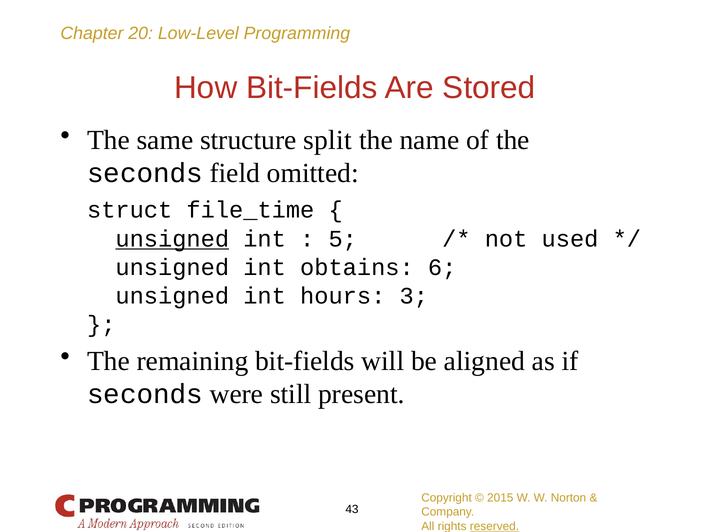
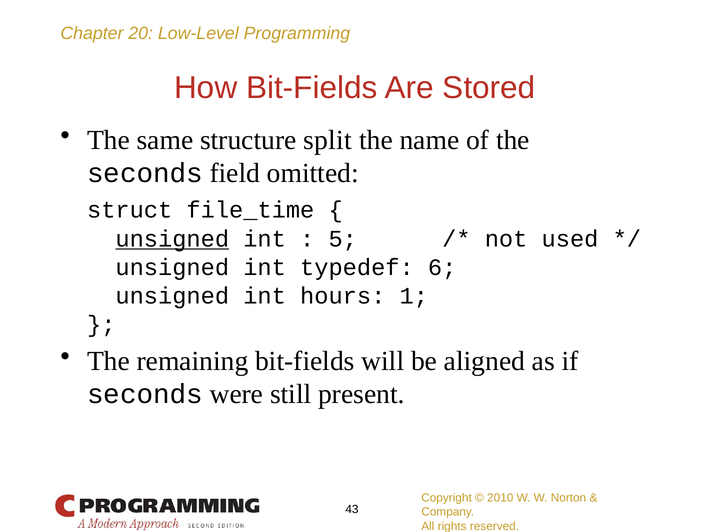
obtains: obtains -> typedef (357, 268)
3: 3 -> 1 (414, 296)
2015: 2015 -> 2010 (500, 498)
reserved underline: present -> none (494, 527)
